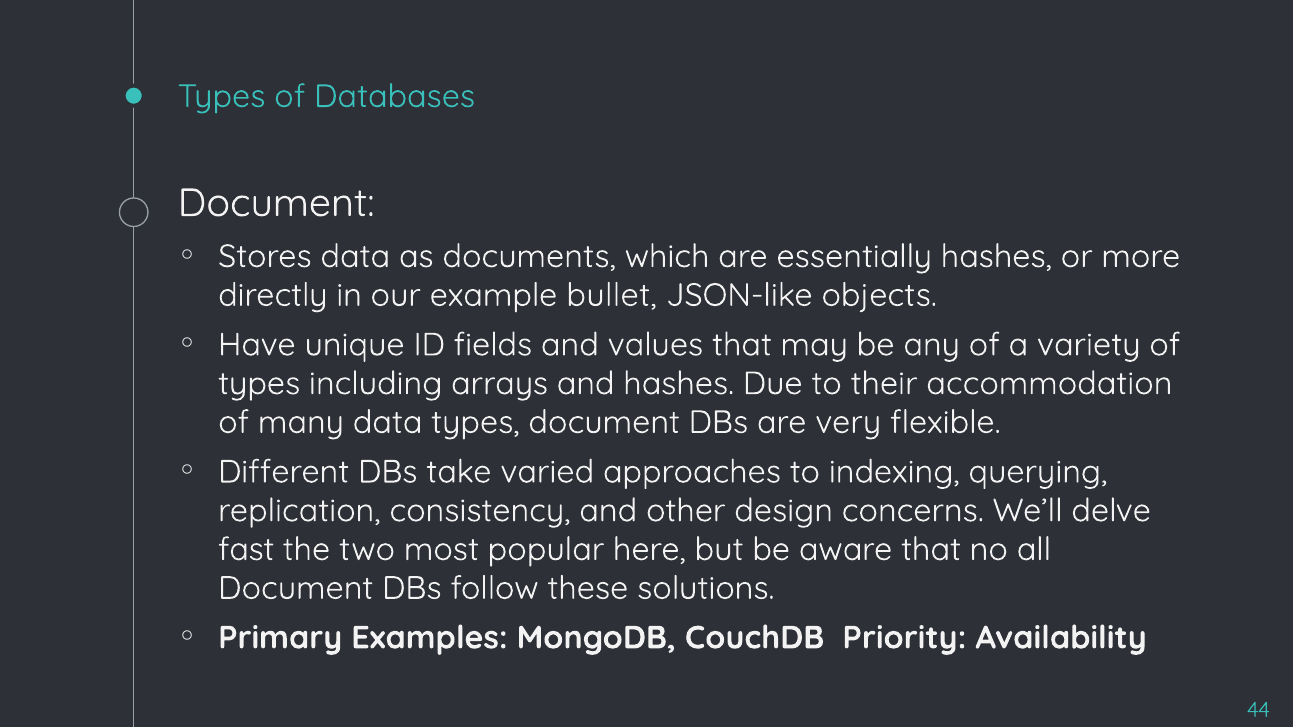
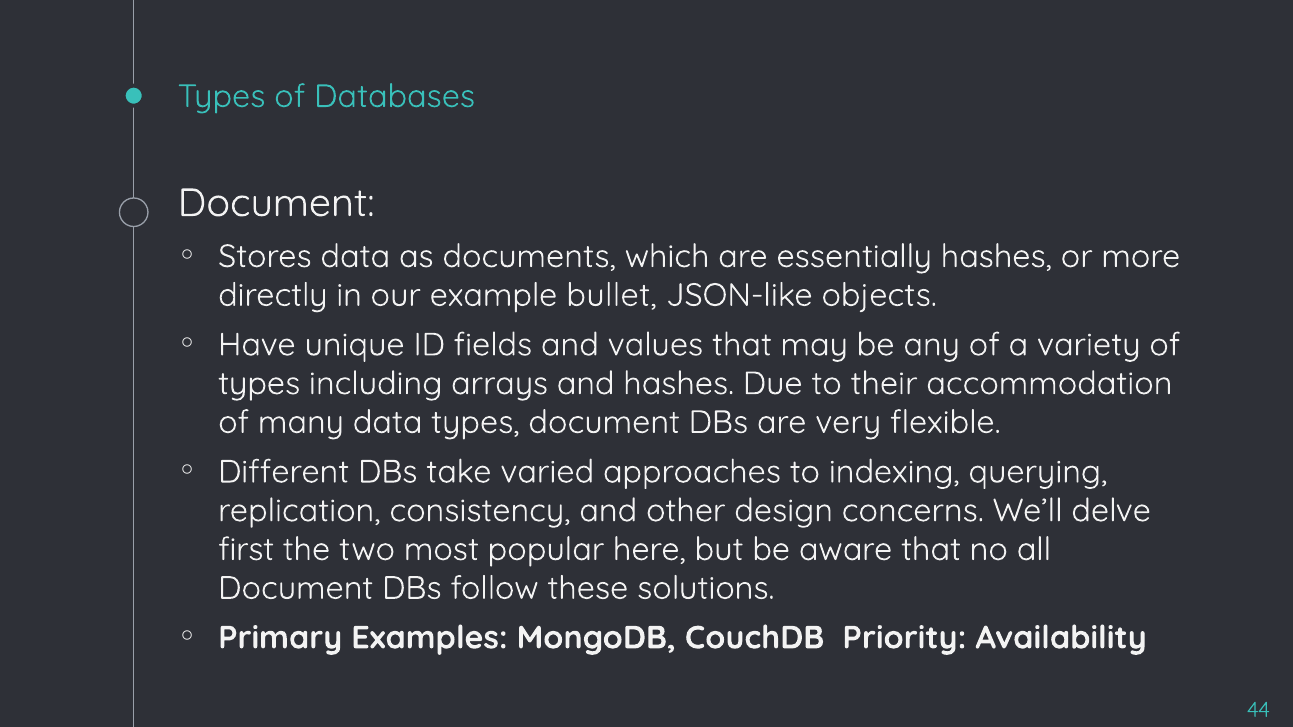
fast: fast -> first (246, 550)
